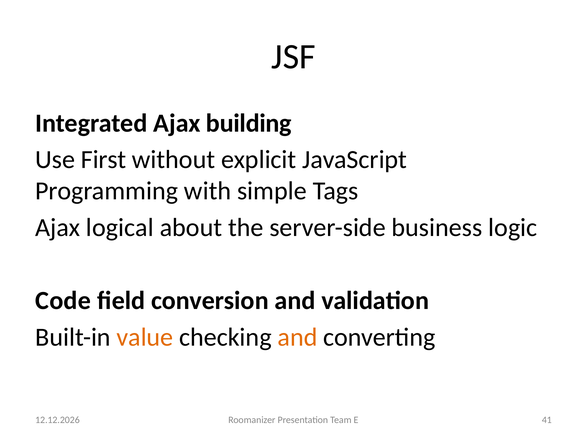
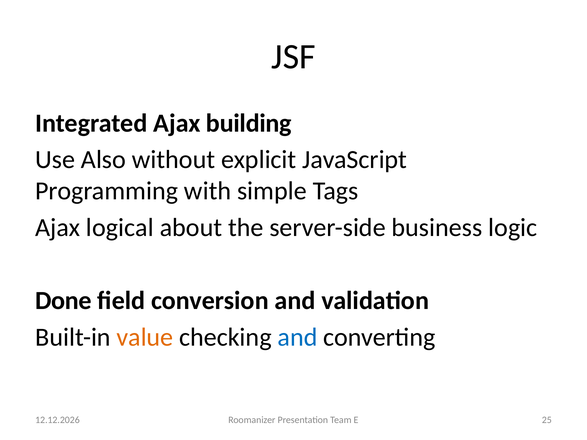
First: First -> Also (103, 160)
Code: Code -> Done (63, 301)
and colour: orange -> blue (298, 337)
41: 41 -> 25 (547, 420)
